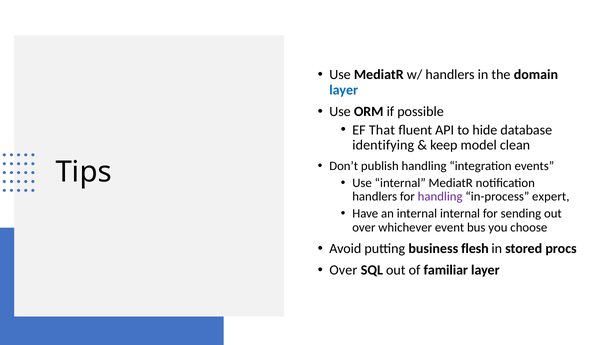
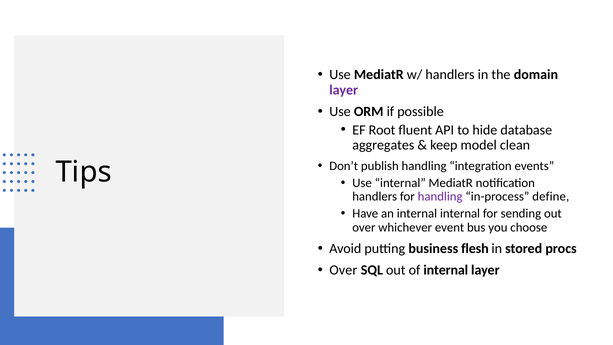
layer colour: blue -> purple (344, 90)
That: That -> Root (382, 130)
identifying: identifying -> aggregates (383, 145)
expert: expert -> define (551, 197)
of familiar: familiar -> internal (446, 270)
